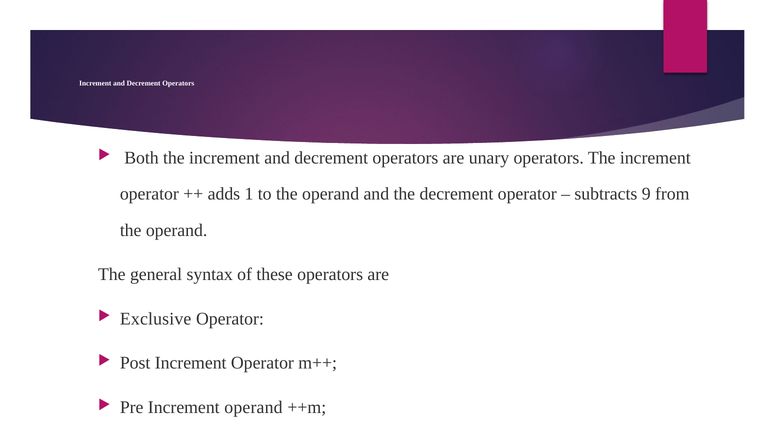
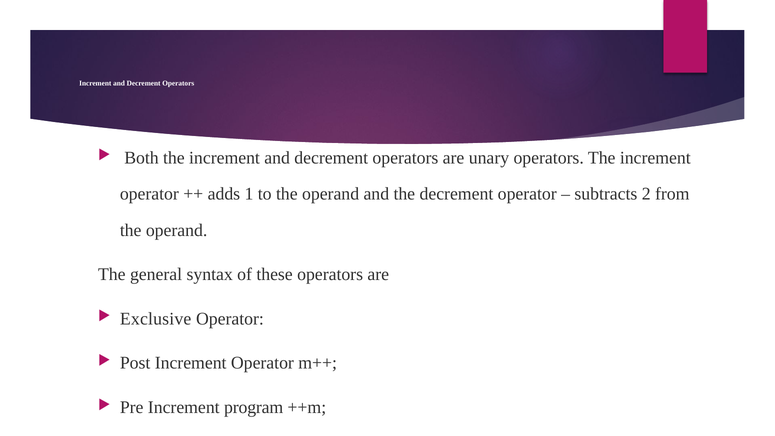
9: 9 -> 2 (646, 194)
Increment operand: operand -> program (254, 407)
